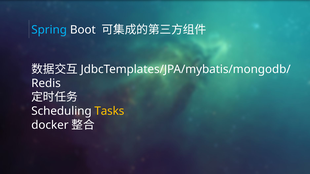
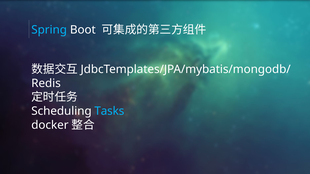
Tasks colour: yellow -> light blue (109, 111)
